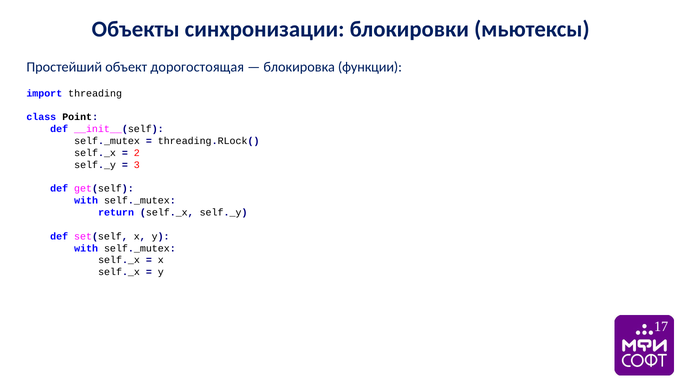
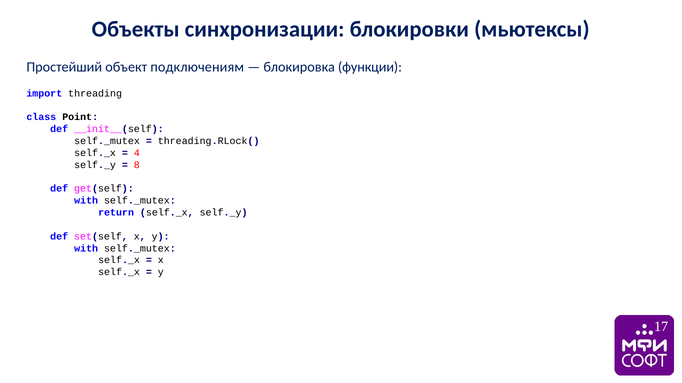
дорогостоящая: дорогостоящая -> подключениям (197, 67)
2: 2 -> 4 (137, 153)
3: 3 -> 8 (137, 165)
